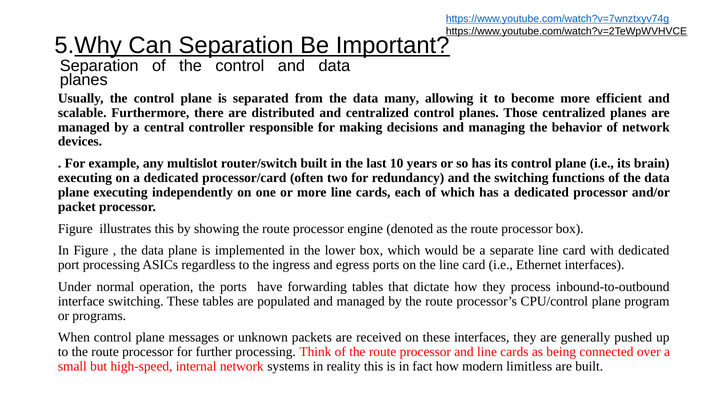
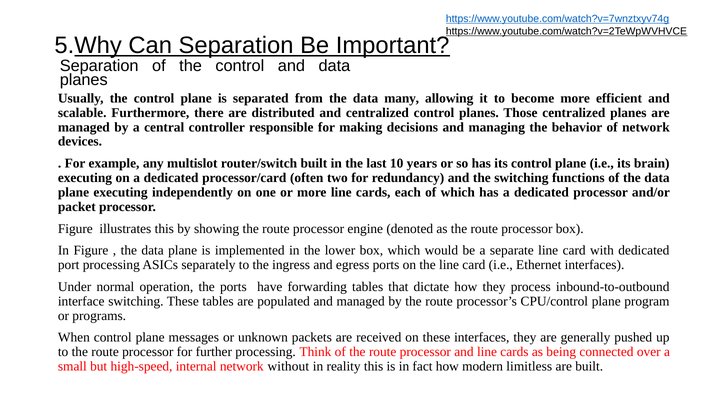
regardless: regardless -> separately (208, 265)
systems: systems -> without (288, 366)
